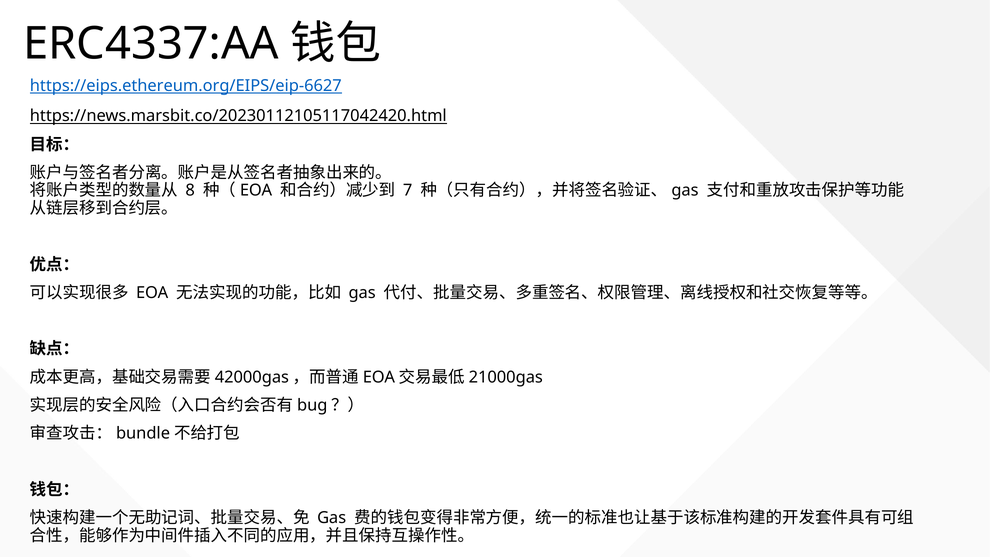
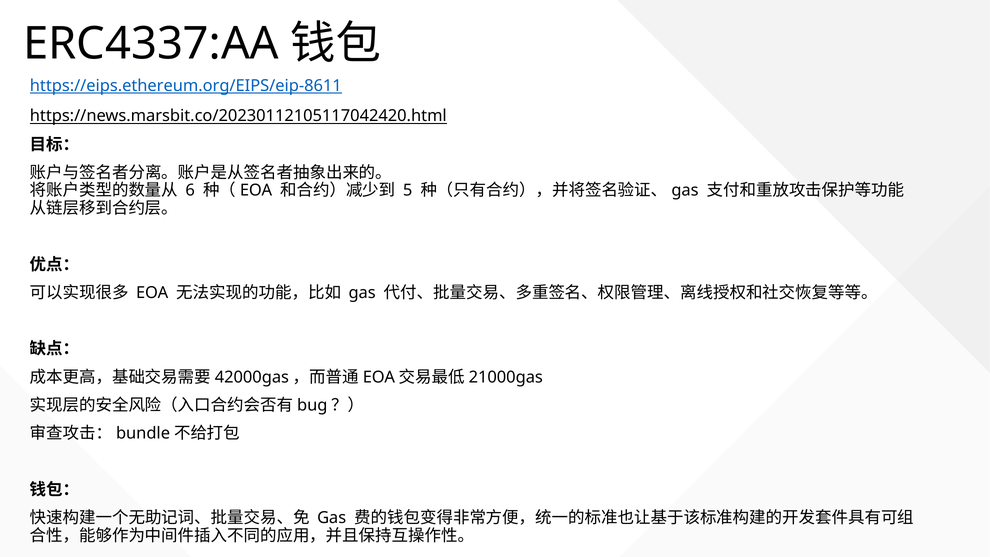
https://eips.ethereum.org/EIPS/eip-6627: https://eips.ethereum.org/EIPS/eip-6627 -> https://eips.ethereum.org/EIPS/eip-8611 (186, 86)
8: 8 -> 6 (190, 191)
7: 7 -> 5 (408, 191)
